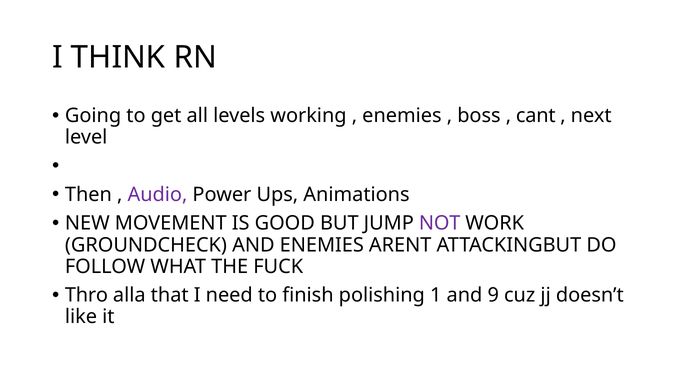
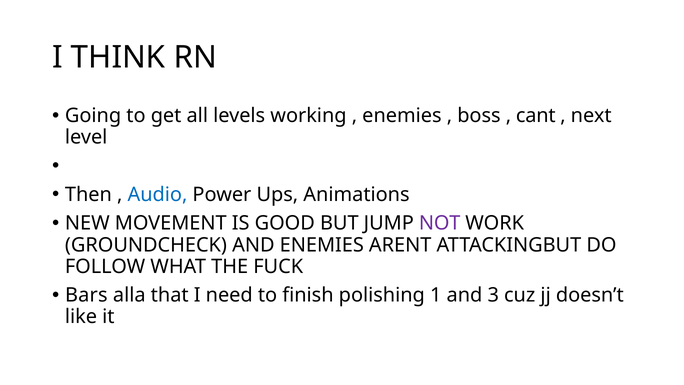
Audio colour: purple -> blue (157, 195)
Thro: Thro -> Bars (86, 295)
9: 9 -> 3 (493, 295)
